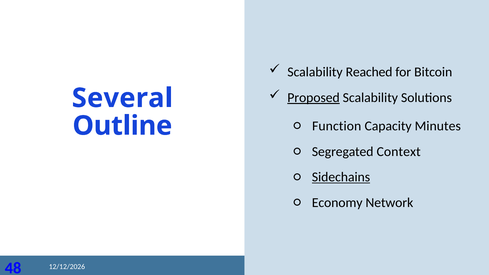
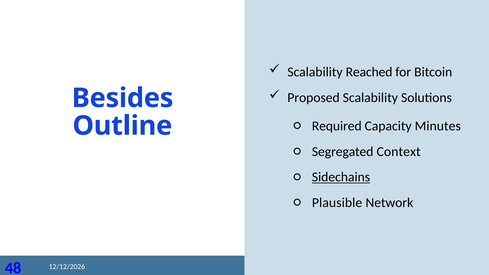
Proposed underline: present -> none (314, 98)
Several: Several -> Besides (123, 98)
Function: Function -> Required (337, 126)
Economy: Economy -> Plausible (337, 203)
